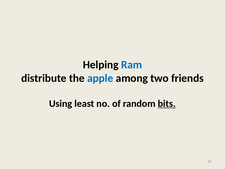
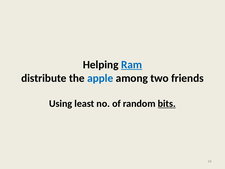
Ram underline: none -> present (132, 65)
